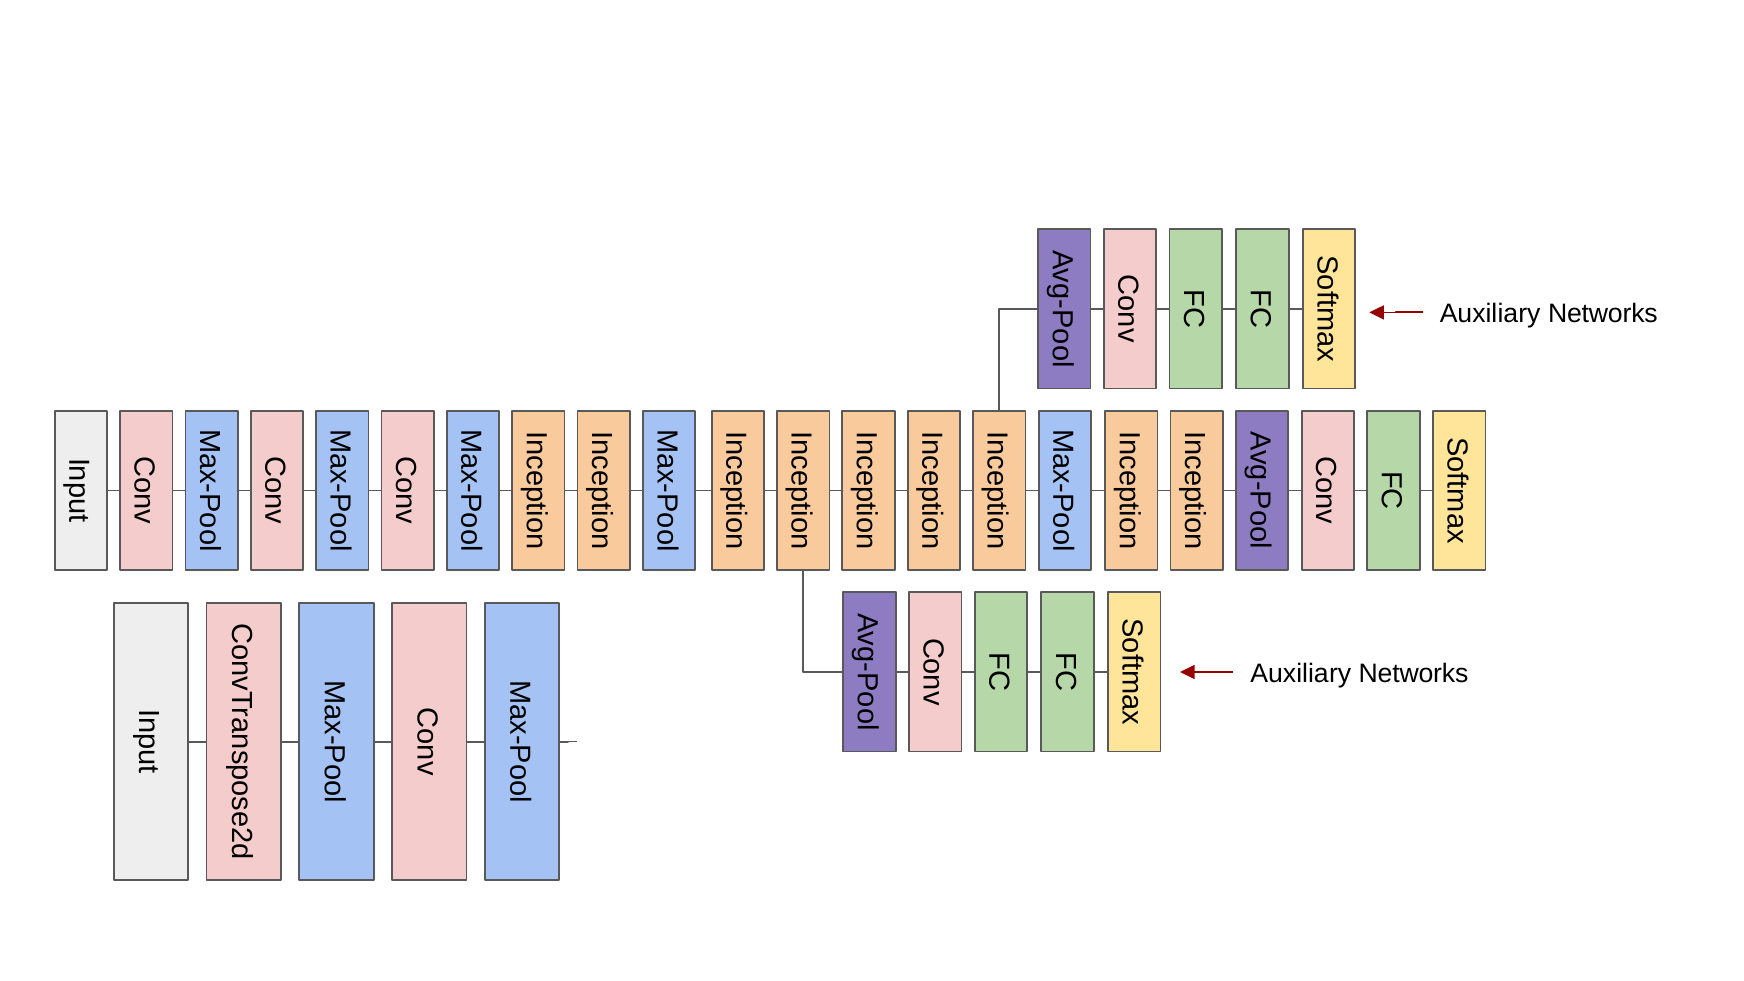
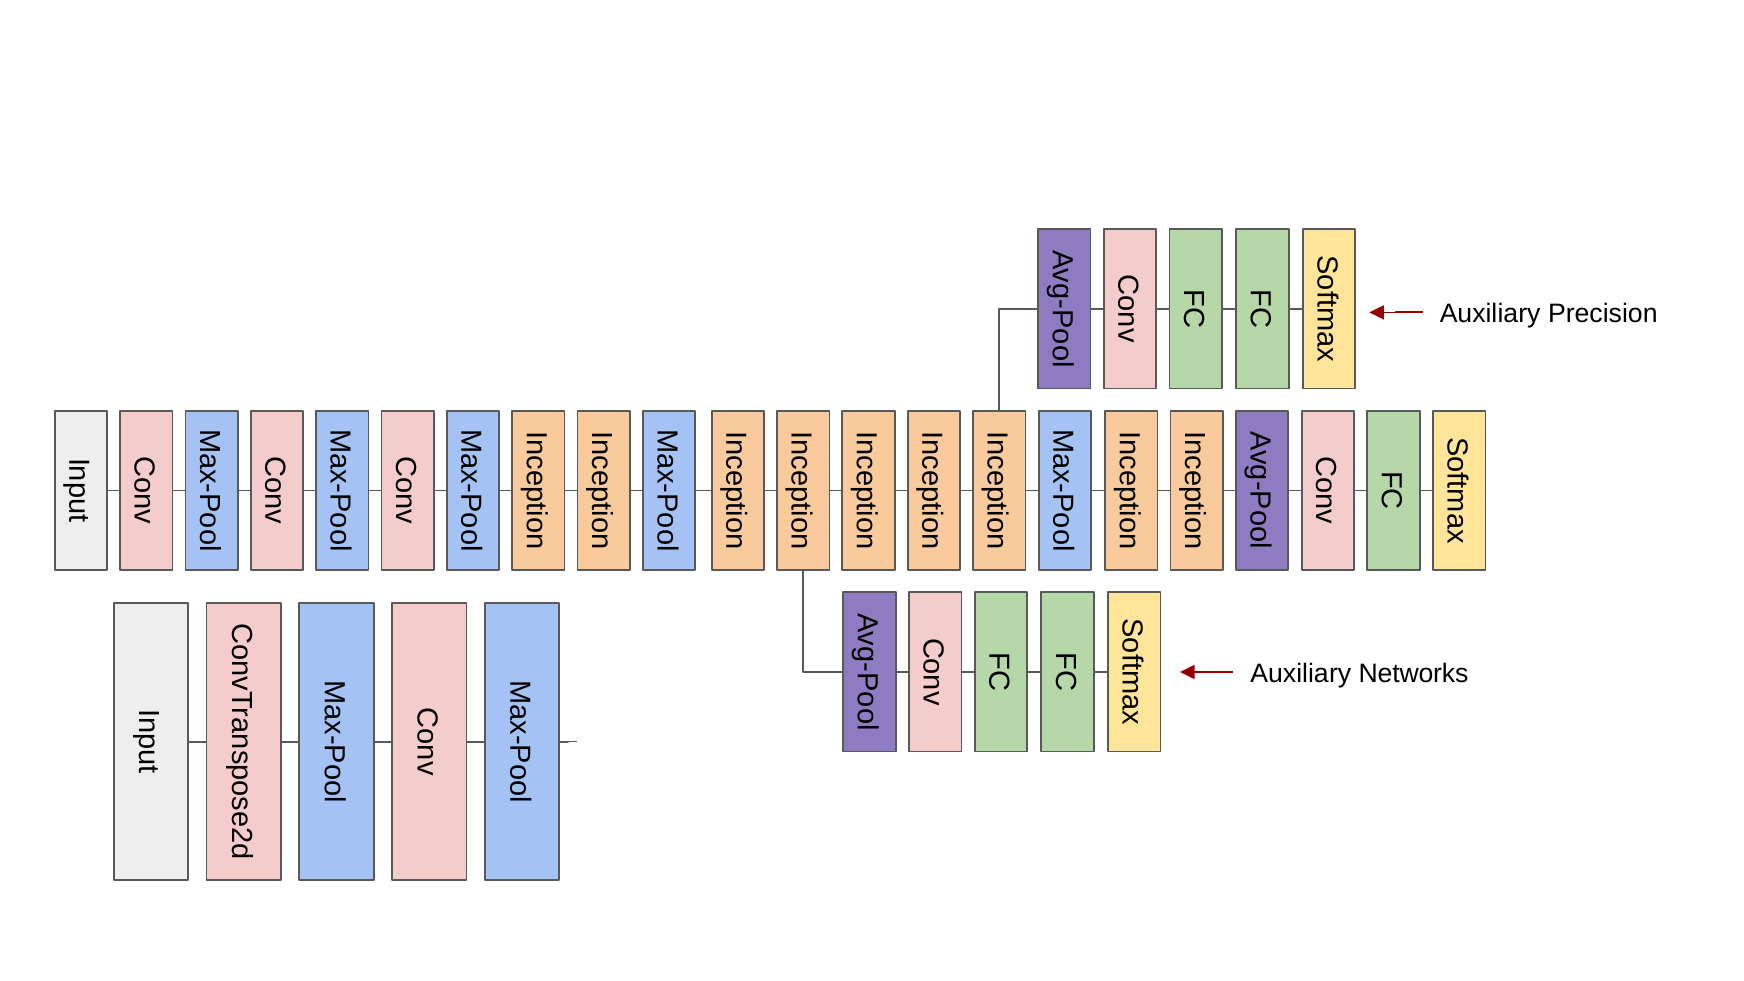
Networks: Networks -> Precision (1603, 314)
